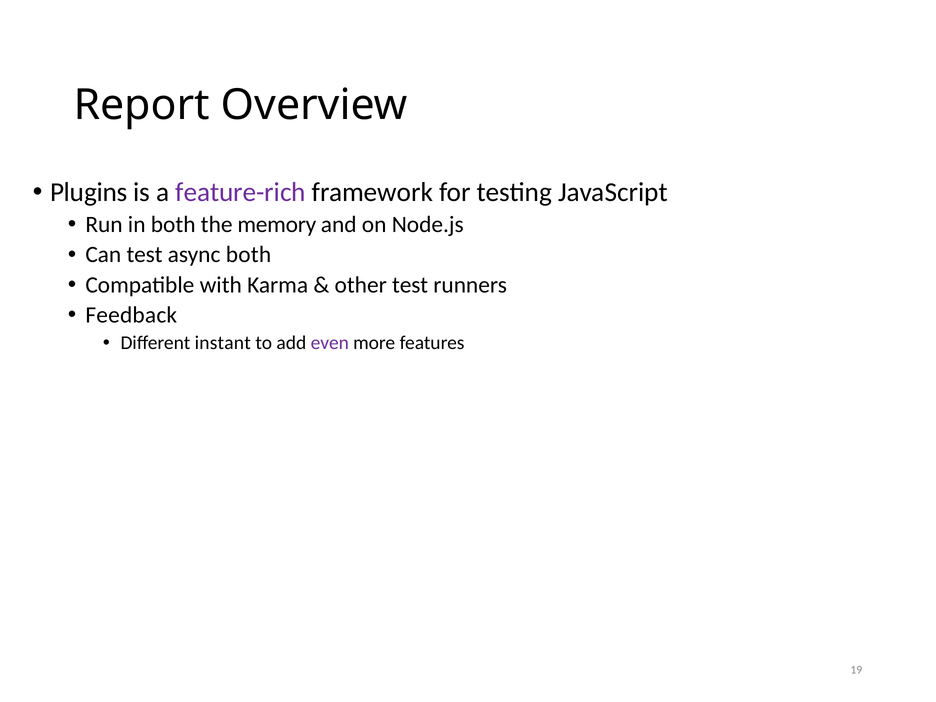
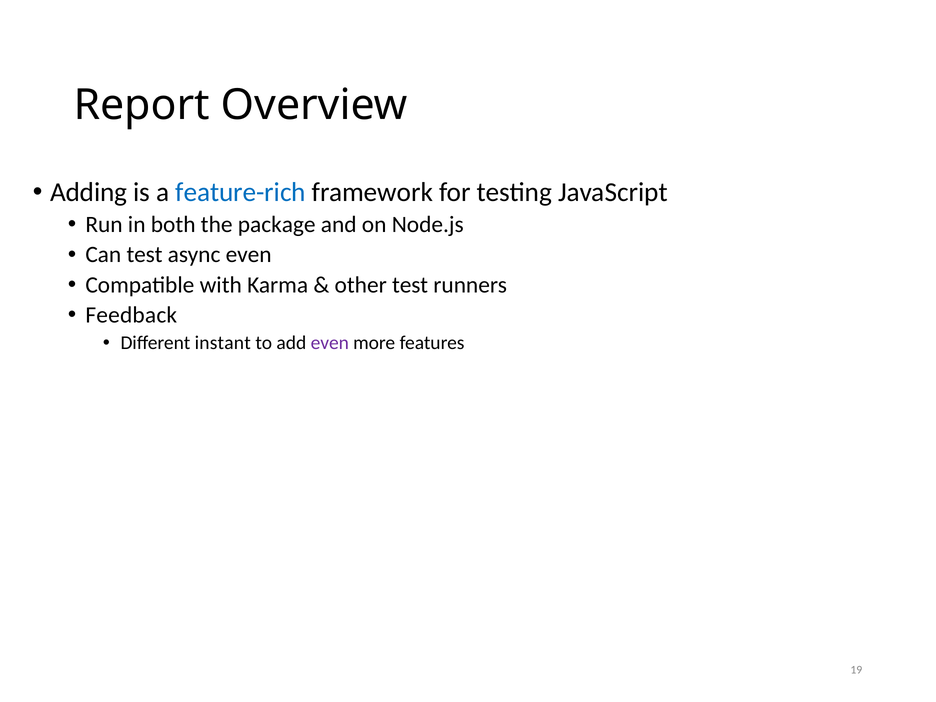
Plugins: Plugins -> Adding (89, 192)
feature-rich colour: purple -> blue (241, 192)
memory: memory -> package (277, 225)
async both: both -> even (249, 255)
